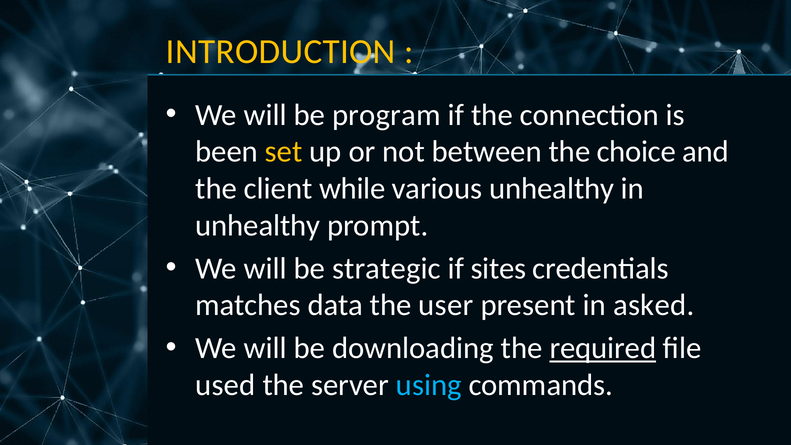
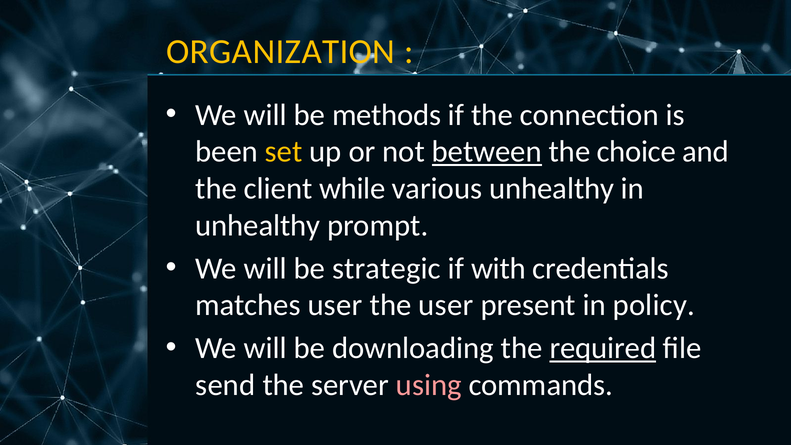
INTRODUCTION: INTRODUCTION -> ORGANIZATION (281, 52)
program: program -> methods (387, 115)
between underline: none -> present (487, 152)
sites: sites -> with (498, 268)
matches data: data -> user (335, 305)
asked: asked -> policy (654, 305)
used: used -> send (225, 385)
using colour: light blue -> pink (429, 385)
